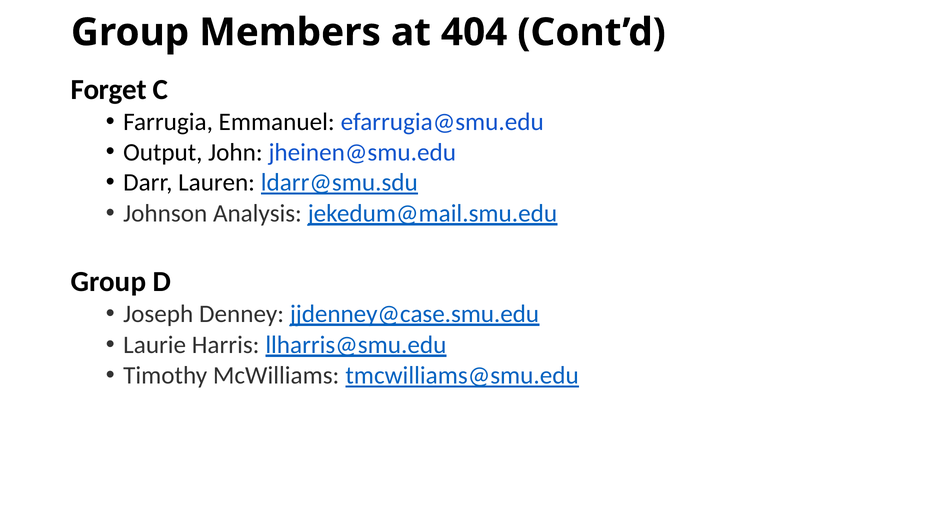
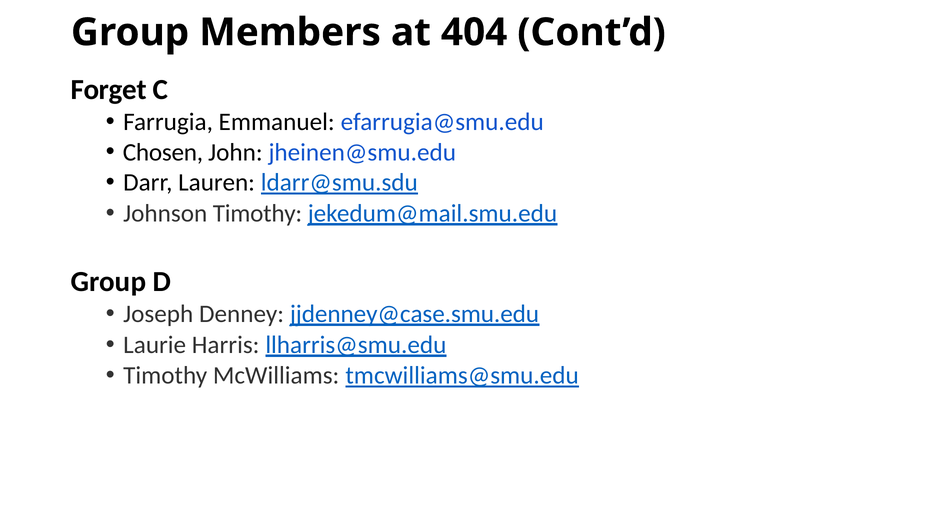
Output: Output -> Chosen (163, 152)
Johnson Analysis: Analysis -> Timothy (258, 214)
